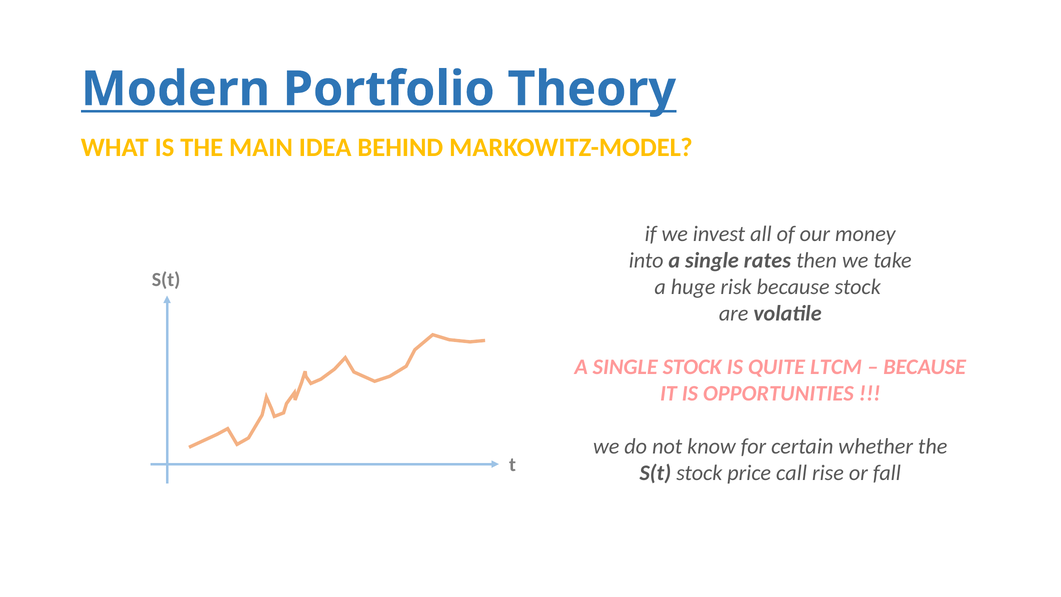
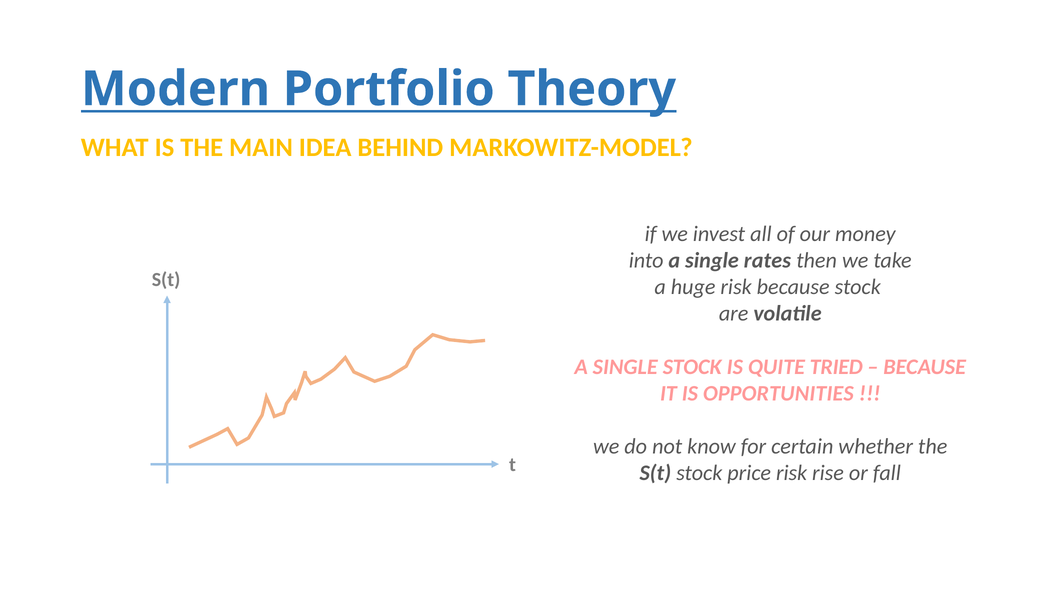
LTCM: LTCM -> TRIED (836, 367)
price call: call -> risk (792, 473)
